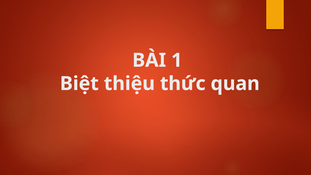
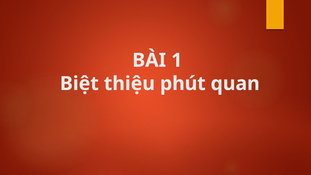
thức: thức -> phút (183, 84)
